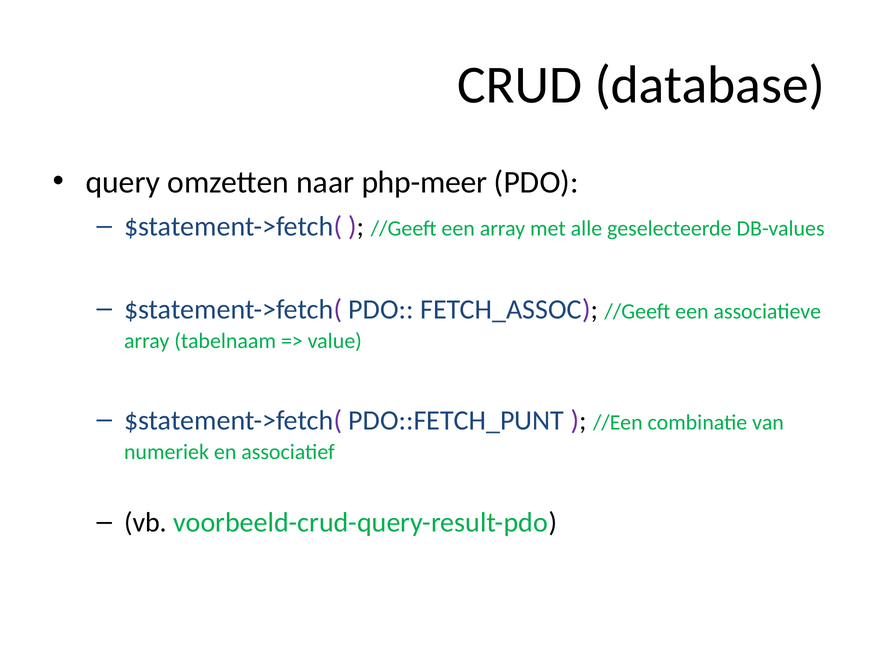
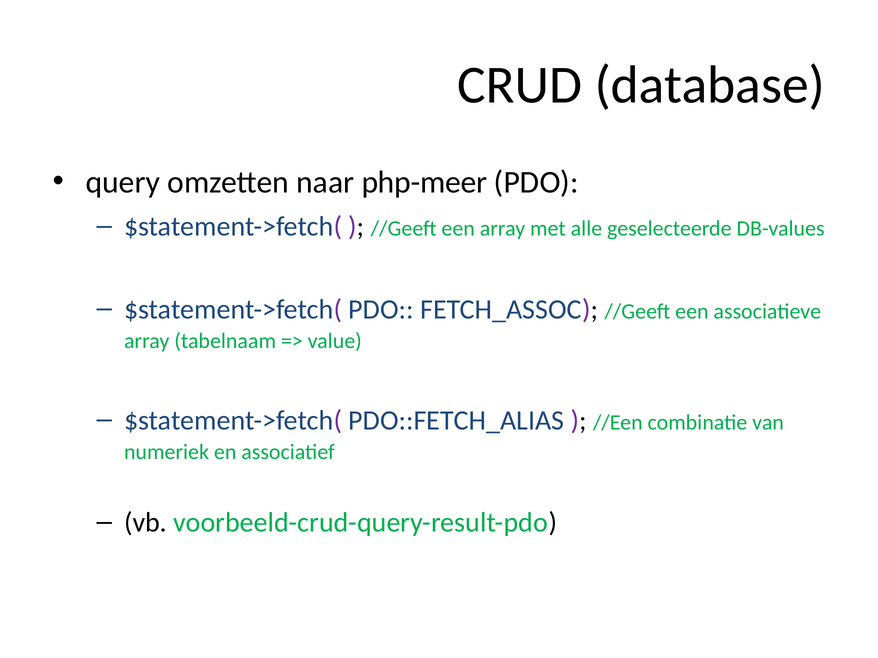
PDO::FETCH_PUNT: PDO::FETCH_PUNT -> PDO::FETCH_ALIAS (456, 421)
